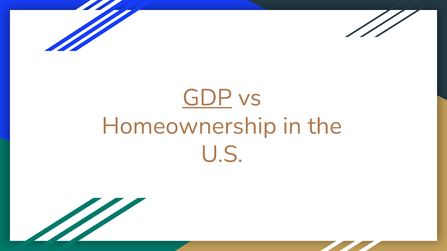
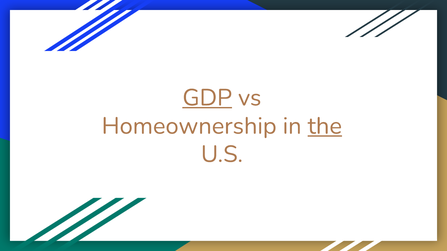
the underline: none -> present (325, 126)
